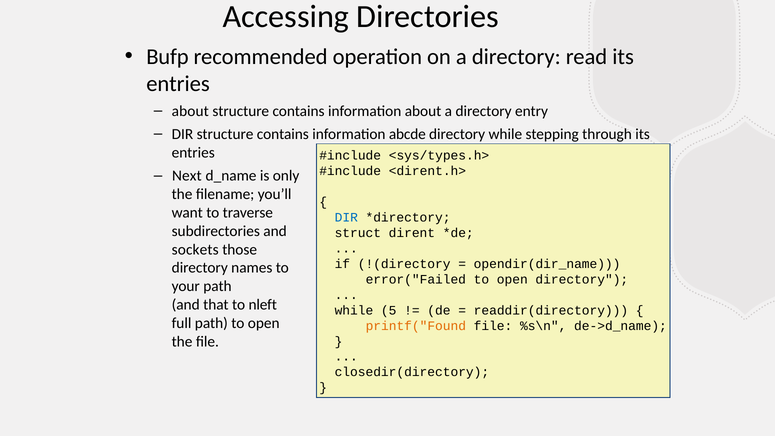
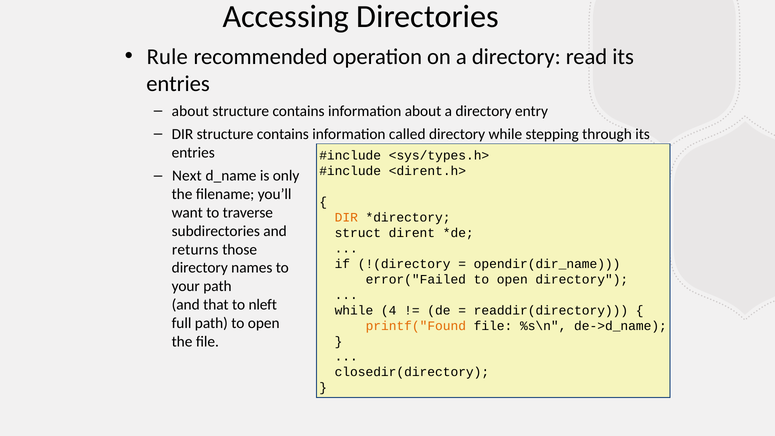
Bufp: Bufp -> Rule (167, 57)
abcde: abcde -> called (407, 134)
DIR colour: blue -> orange (346, 217)
sockets: sockets -> returns (195, 249)
5: 5 -> 4 (389, 310)
